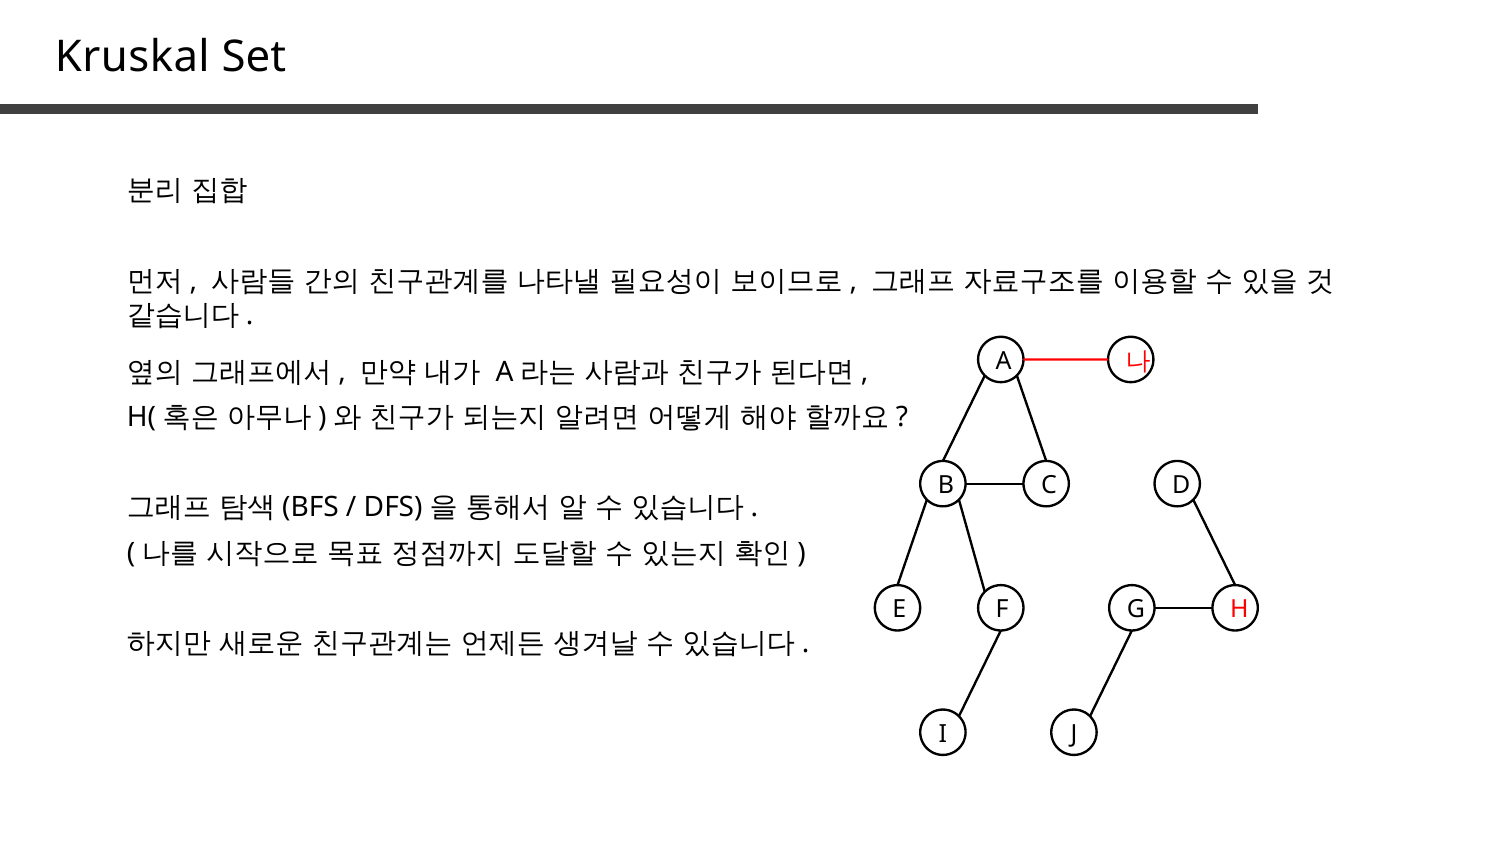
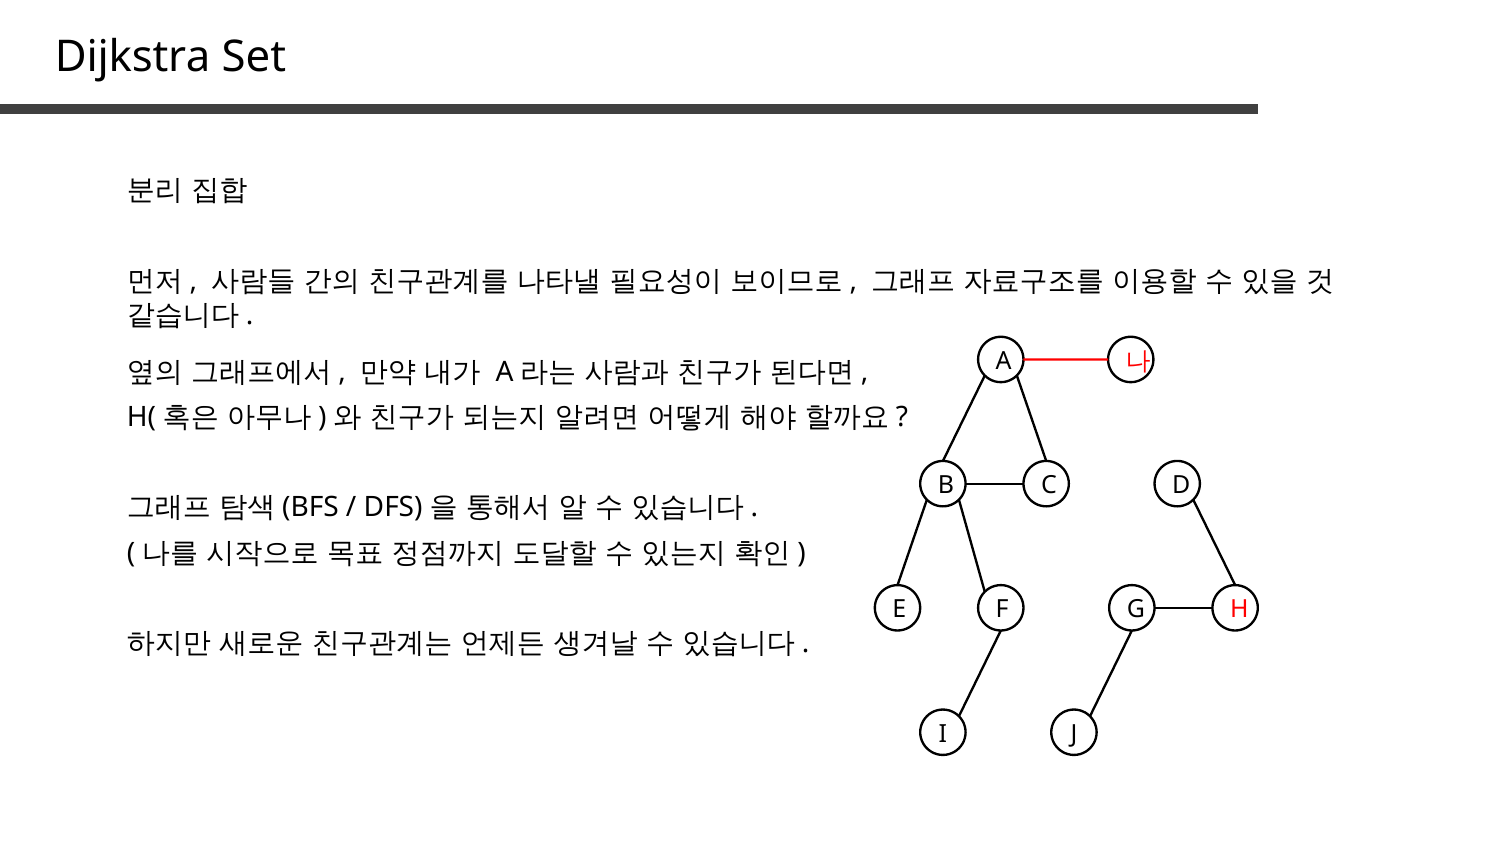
Kruskal: Kruskal -> Dijkstra (133, 57)
